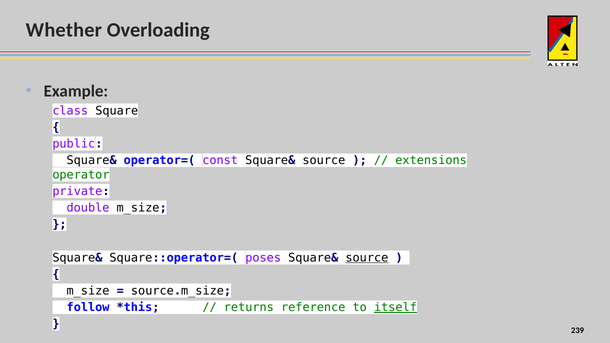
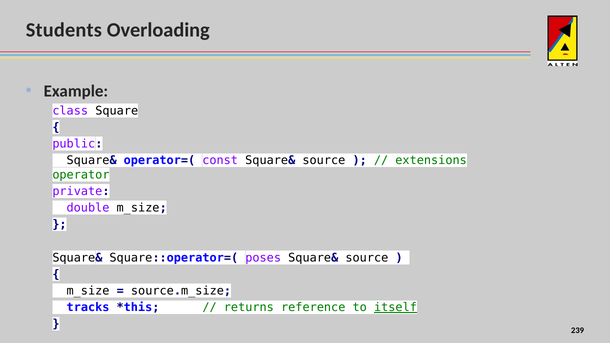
Whether: Whether -> Students (64, 30)
source underline: present -> none (367, 258)
follow: follow -> tracks (88, 308)
